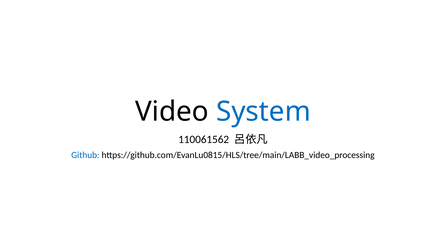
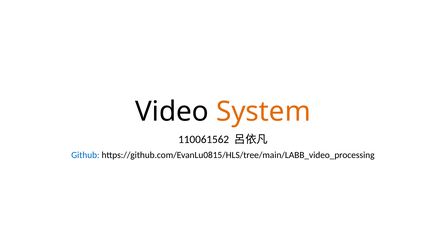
System colour: blue -> orange (263, 111)
